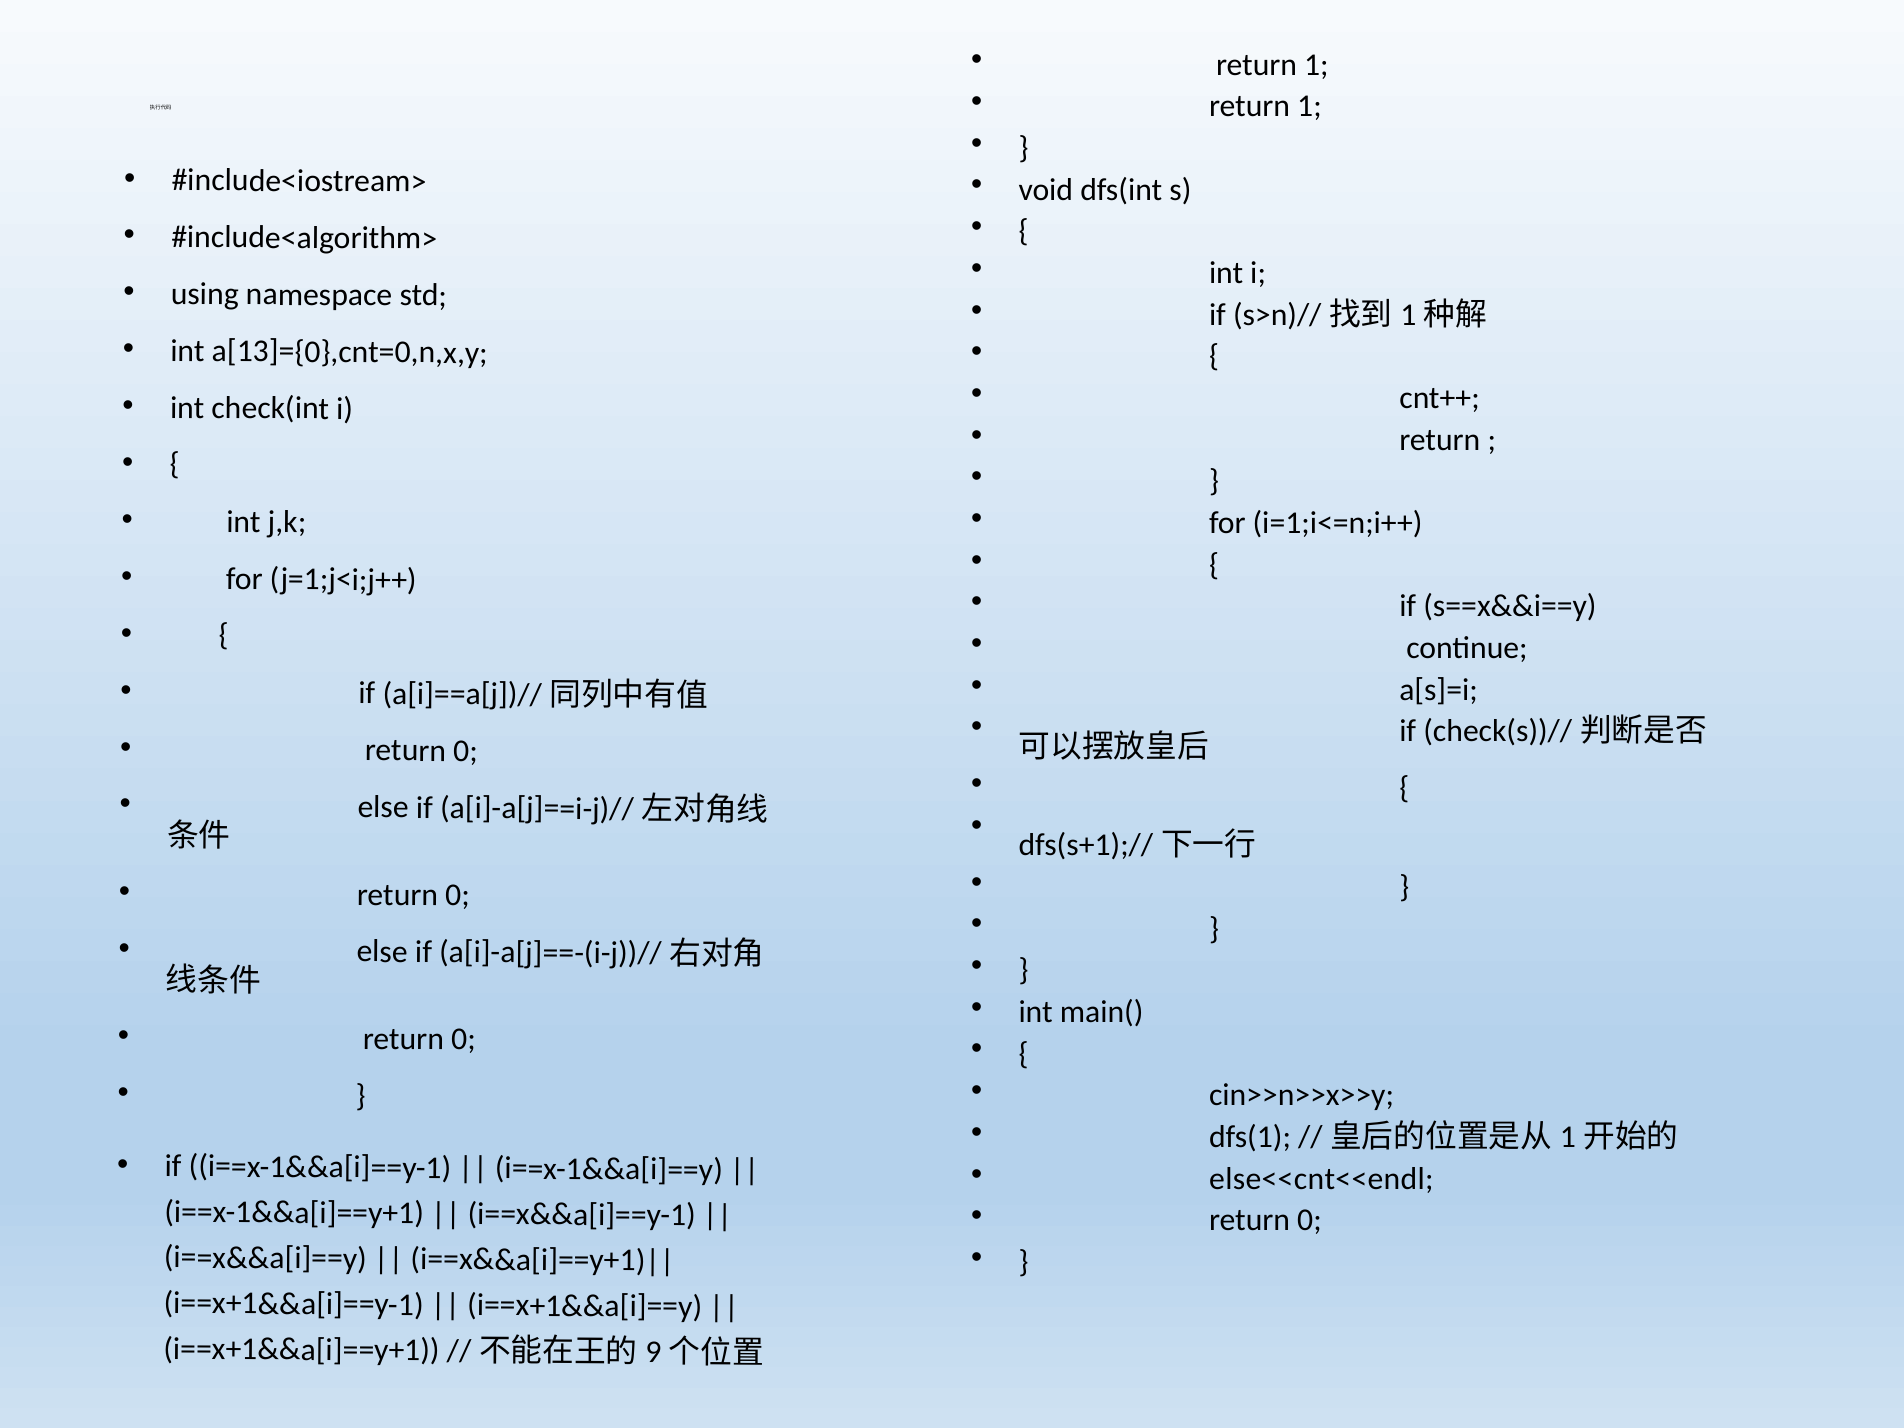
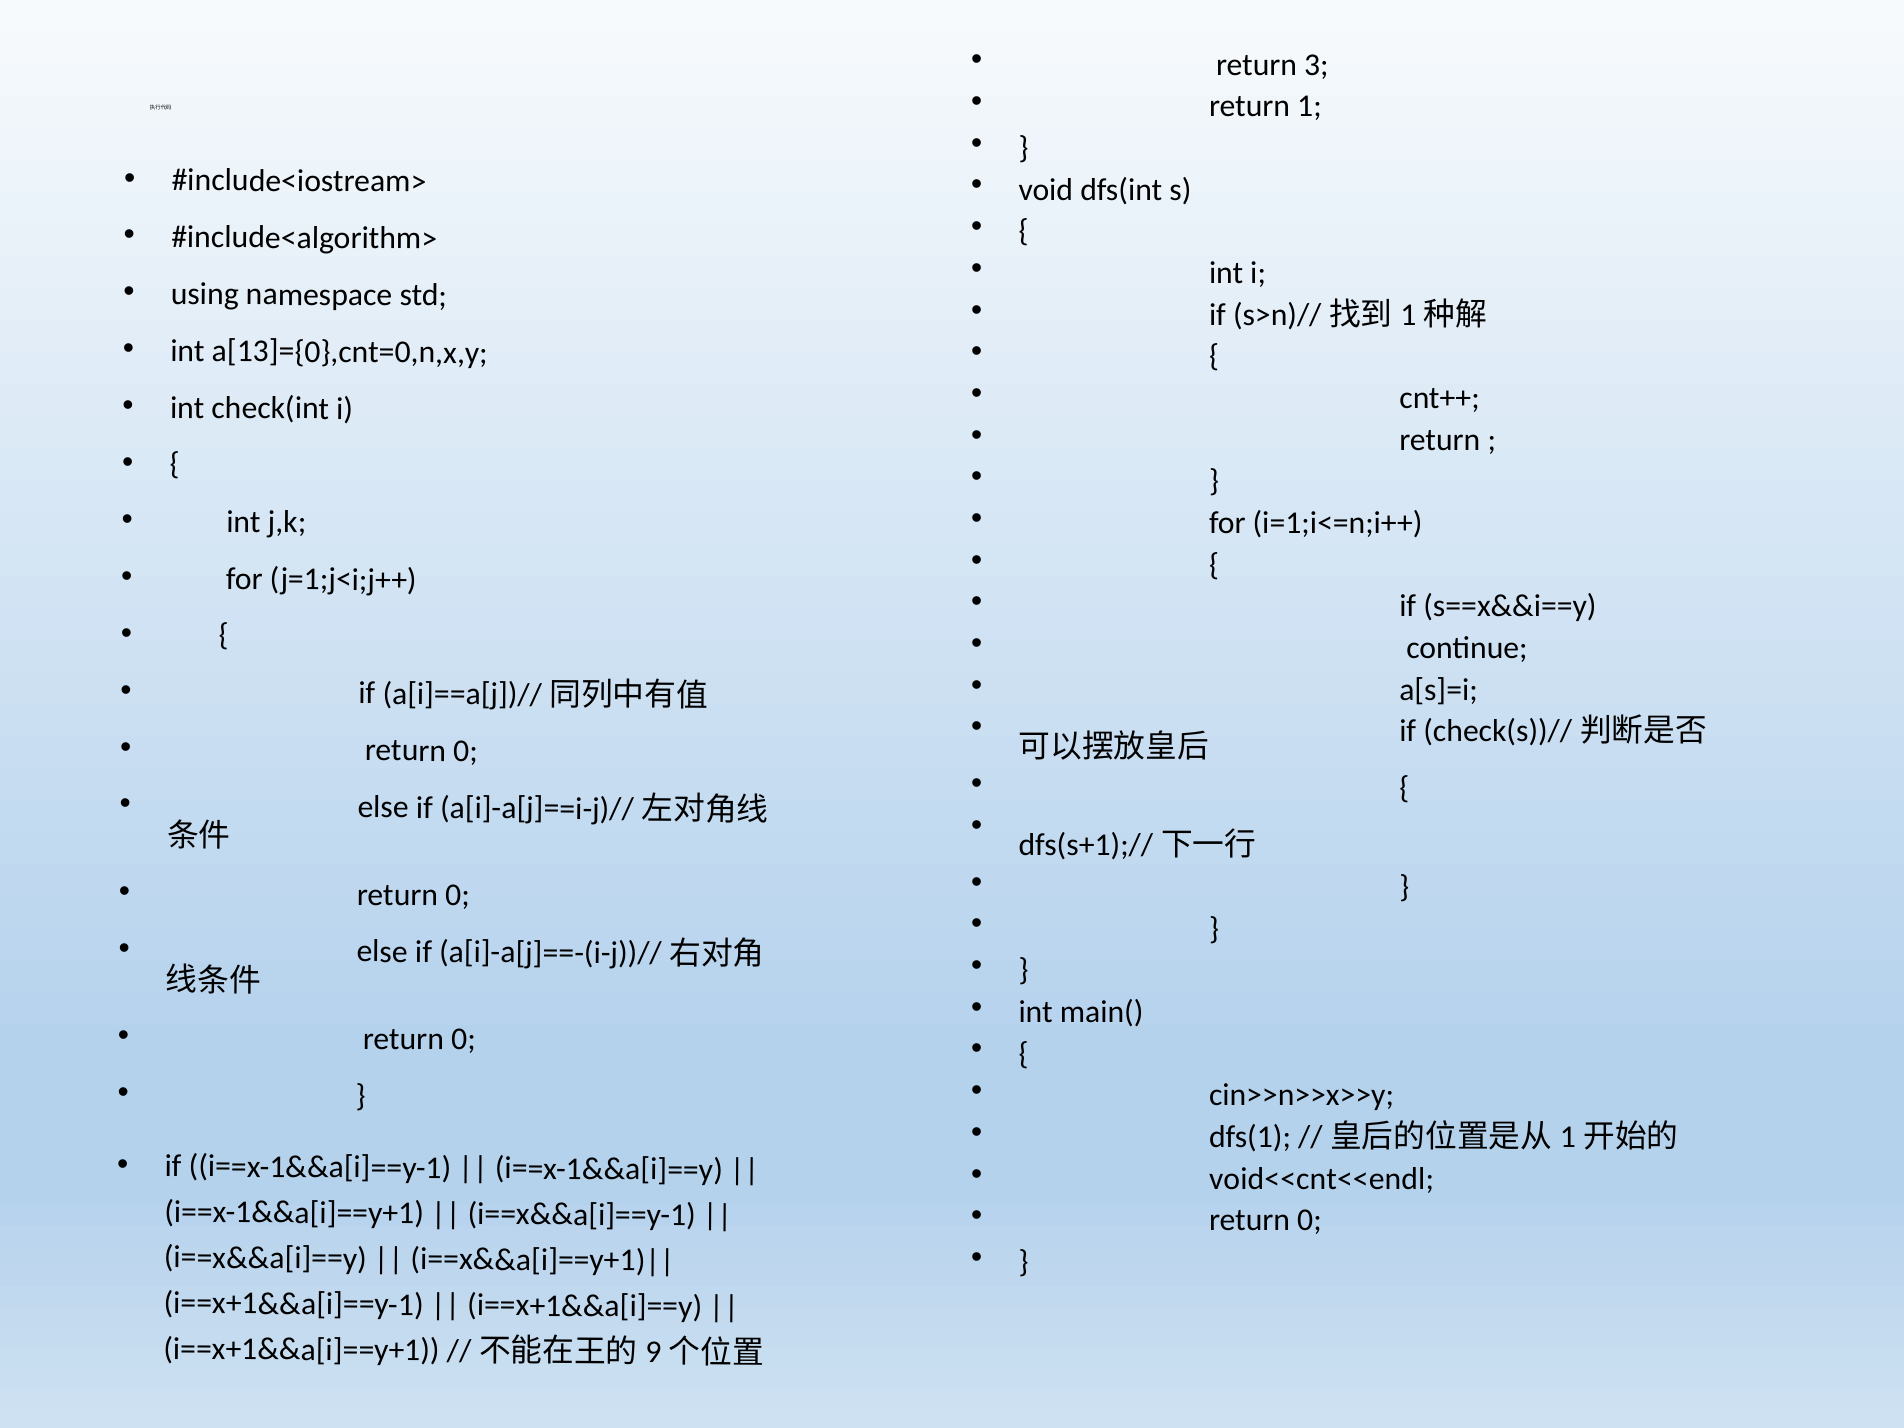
1: 1 -> 3 (1316, 65)
else<<cnt<<endl: else<<cnt<<endl -> void<<cnt<<endl (1322, 1179)
